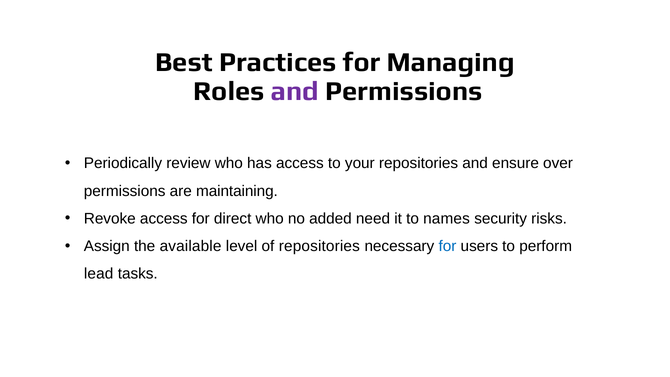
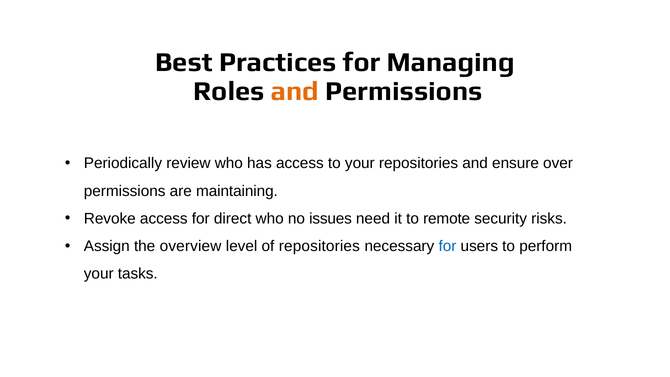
and colour: purple -> orange (295, 91)
added: added -> issues (331, 219)
names: names -> remote (447, 219)
available: available -> overview (191, 246)
lead: lead -> your (99, 274)
